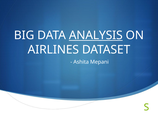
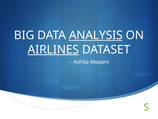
AIRLINES underline: none -> present (53, 49)
